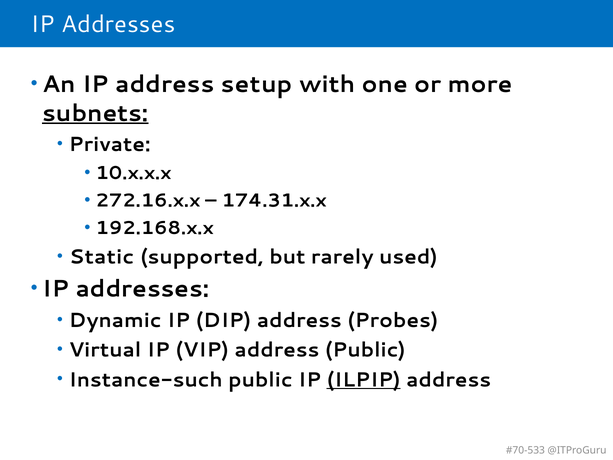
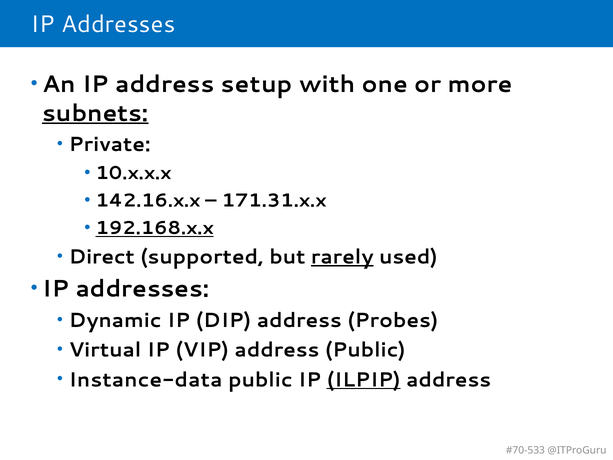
272.16.x.x: 272.16.x.x -> 142.16.x.x (148, 201)
174.31.x.x: 174.31.x.x -> 171.31.x.x (274, 201)
192.168.x.x underline: none -> present (155, 228)
Static: Static -> Direct (102, 257)
rarely underline: none -> present (342, 257)
Instance-such: Instance-such -> Instance-data (146, 380)
